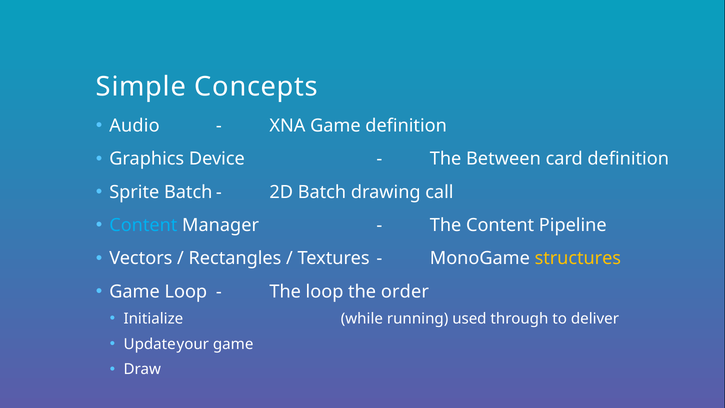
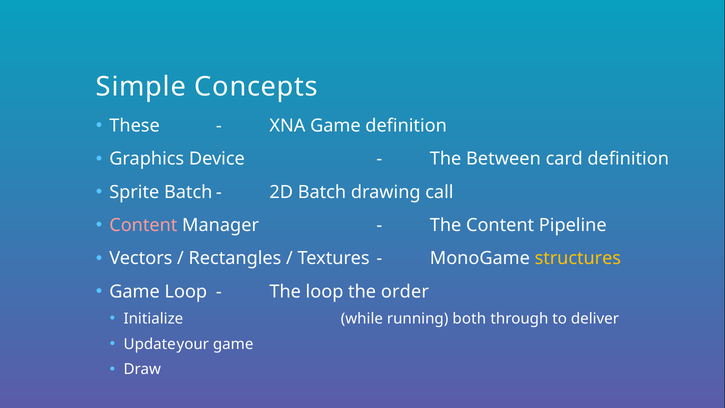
Audio: Audio -> These (135, 126)
Content colour: light blue -> pink (143, 225)
used: used -> both (469, 319)
